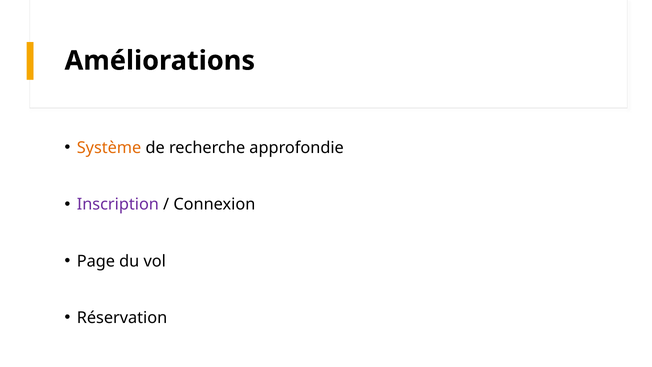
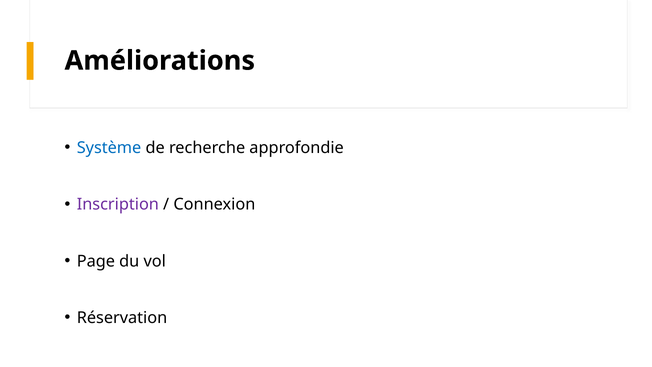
Système colour: orange -> blue (109, 148)
